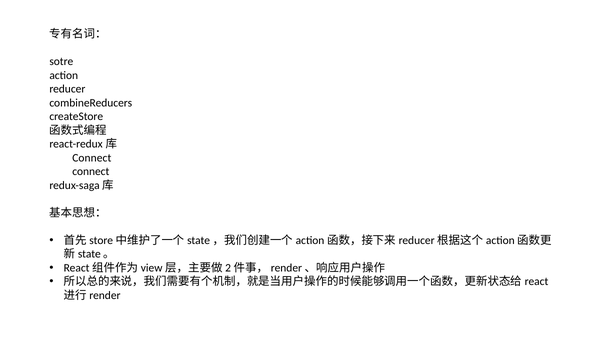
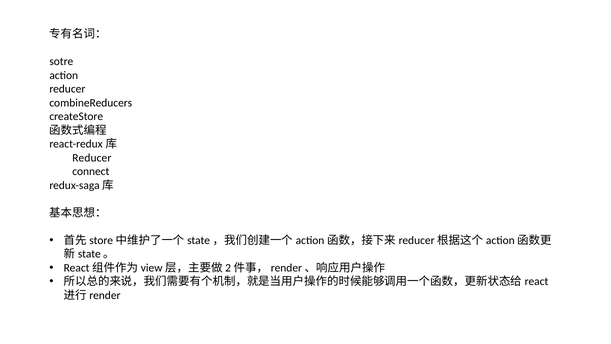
Connect: Connect -> Reducer (92, 158)
